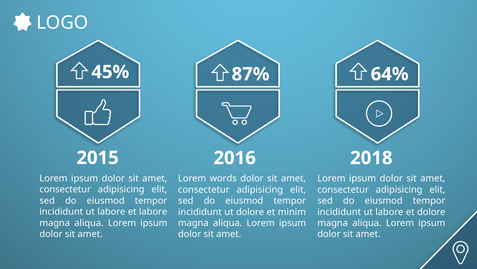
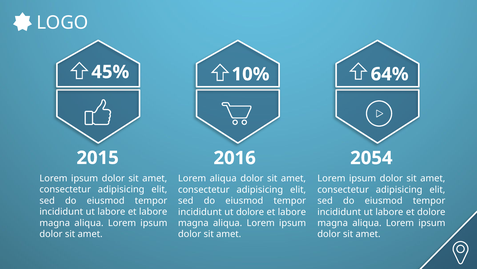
87%: 87% -> 10% (251, 74)
2018: 2018 -> 2054 (371, 158)
Lorem words: words -> aliqua (223, 178)
minim: minim -> labore (292, 211)
